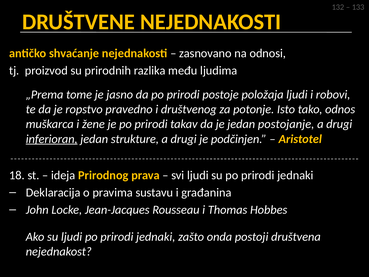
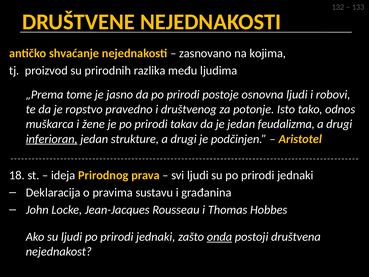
odnosi: odnosi -> kojima (268, 53)
položaja: položaja -> osnovna (263, 95)
postojanje: postojanje -> feudalizma (286, 124)
onda underline: none -> present (219, 237)
